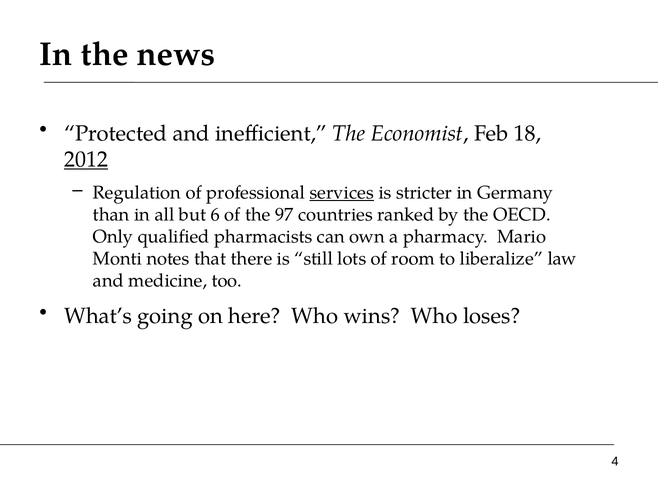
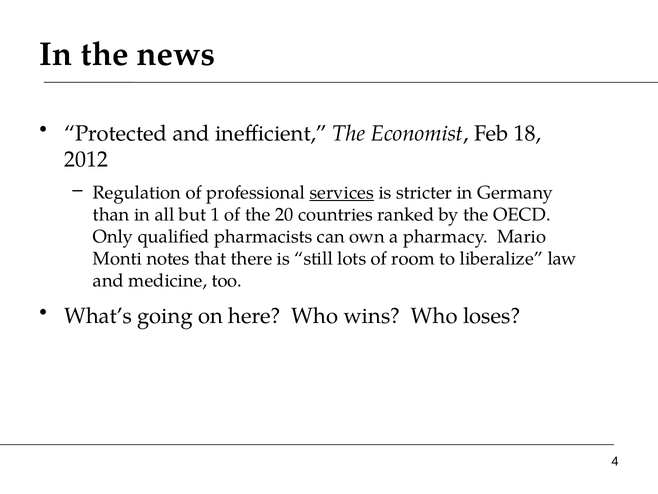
2012 underline: present -> none (86, 159)
6: 6 -> 1 (215, 214)
97: 97 -> 20 (284, 214)
